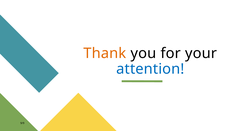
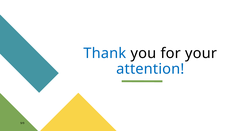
Thank colour: orange -> blue (105, 53)
